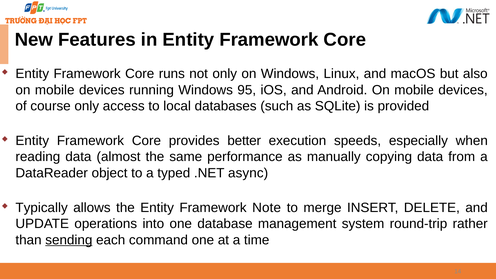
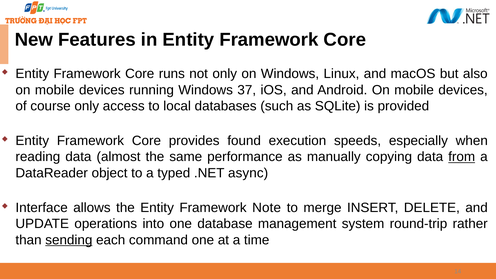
95: 95 -> 37 (247, 90)
better: better -> found (244, 141)
from underline: none -> present (462, 157)
Typically: Typically -> Interface (42, 208)
